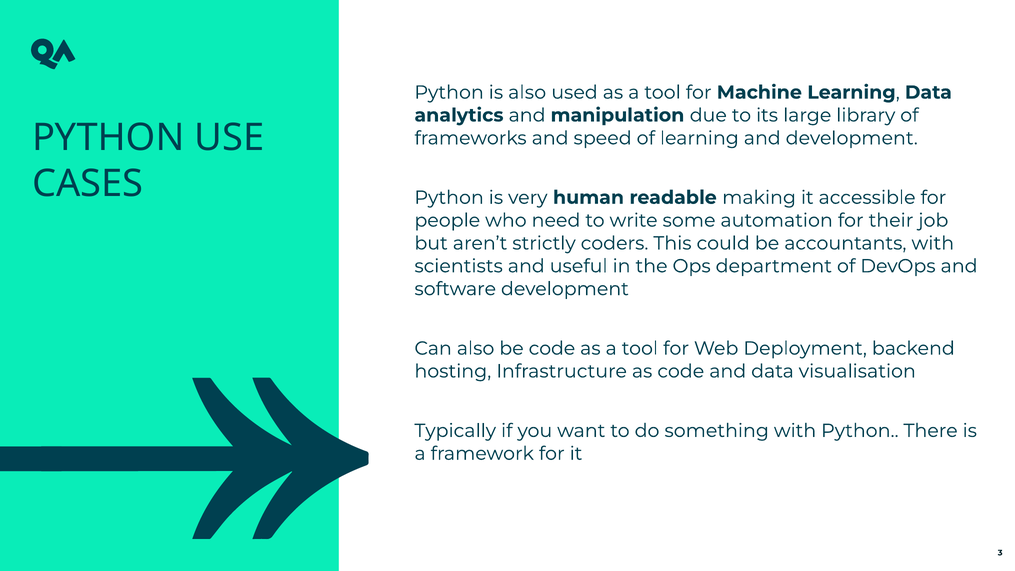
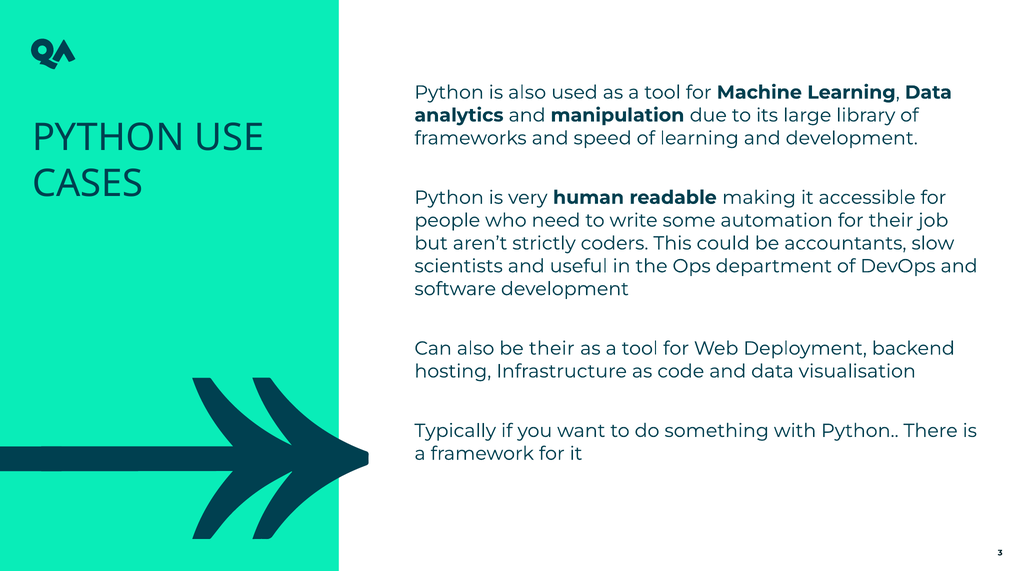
accountants with: with -> slow (933, 243)
be code: code -> their (552, 348)
